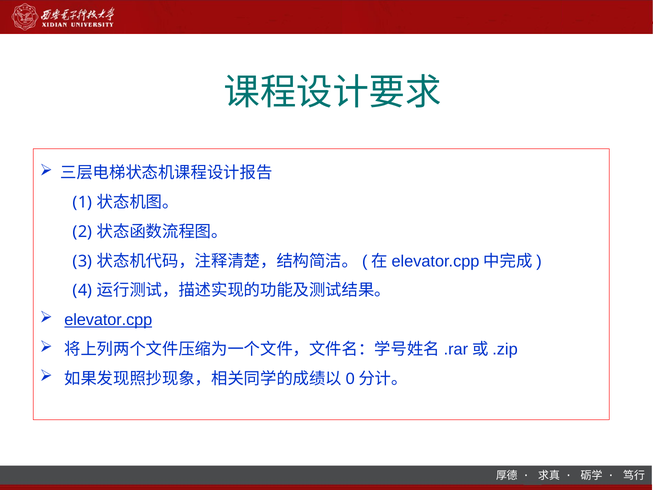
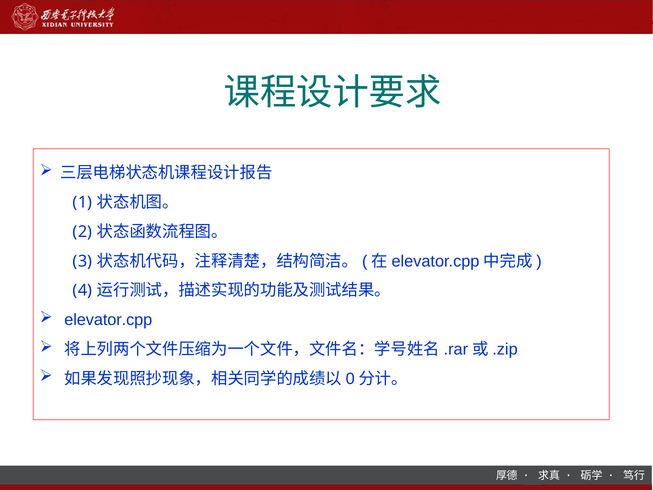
elevator.cpp underline: present -> none (108, 320)
